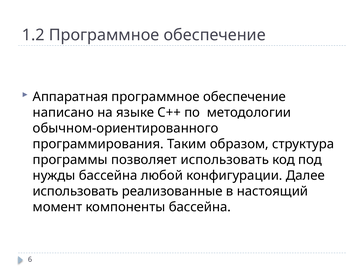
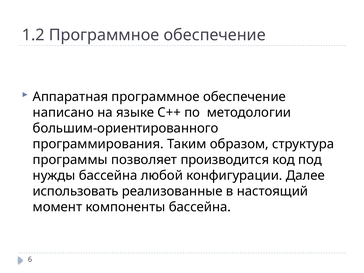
обычном-ориентированного: обычном-ориентированного -> большим-ориентированного (126, 128)
позволяет использовать: использовать -> производится (225, 160)
